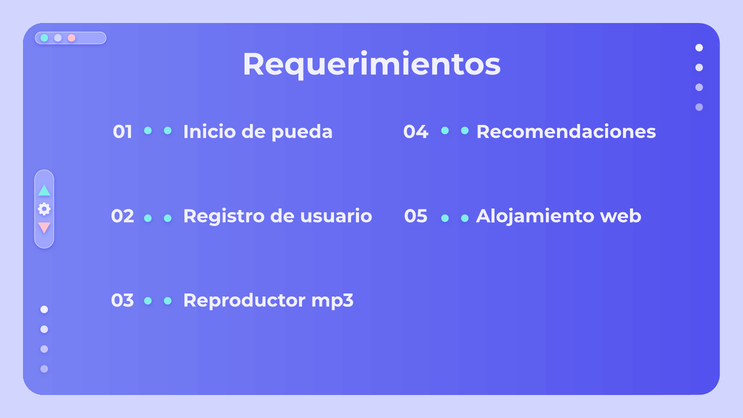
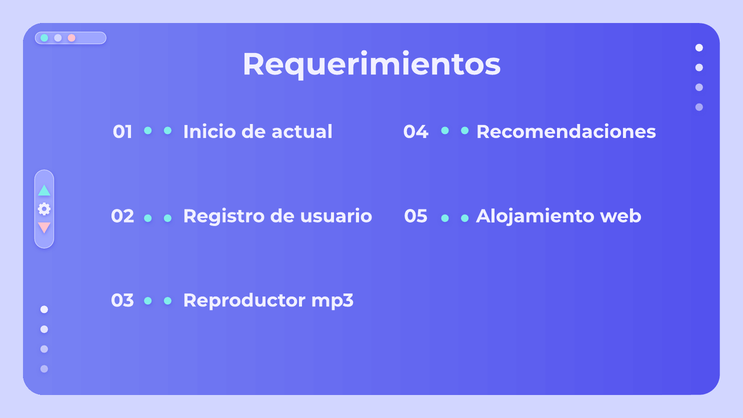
pueda: pueda -> actual (302, 132)
